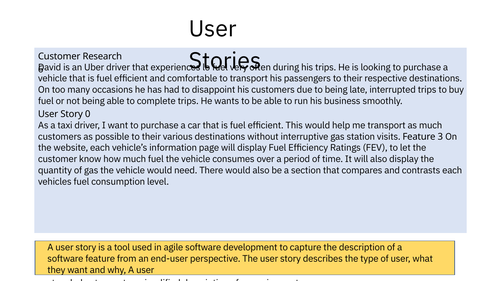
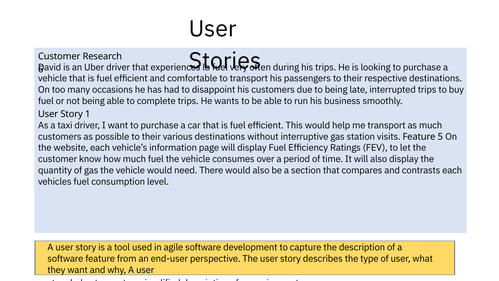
0: 0 -> 1 (88, 114)
3: 3 -> 5 (440, 136)
